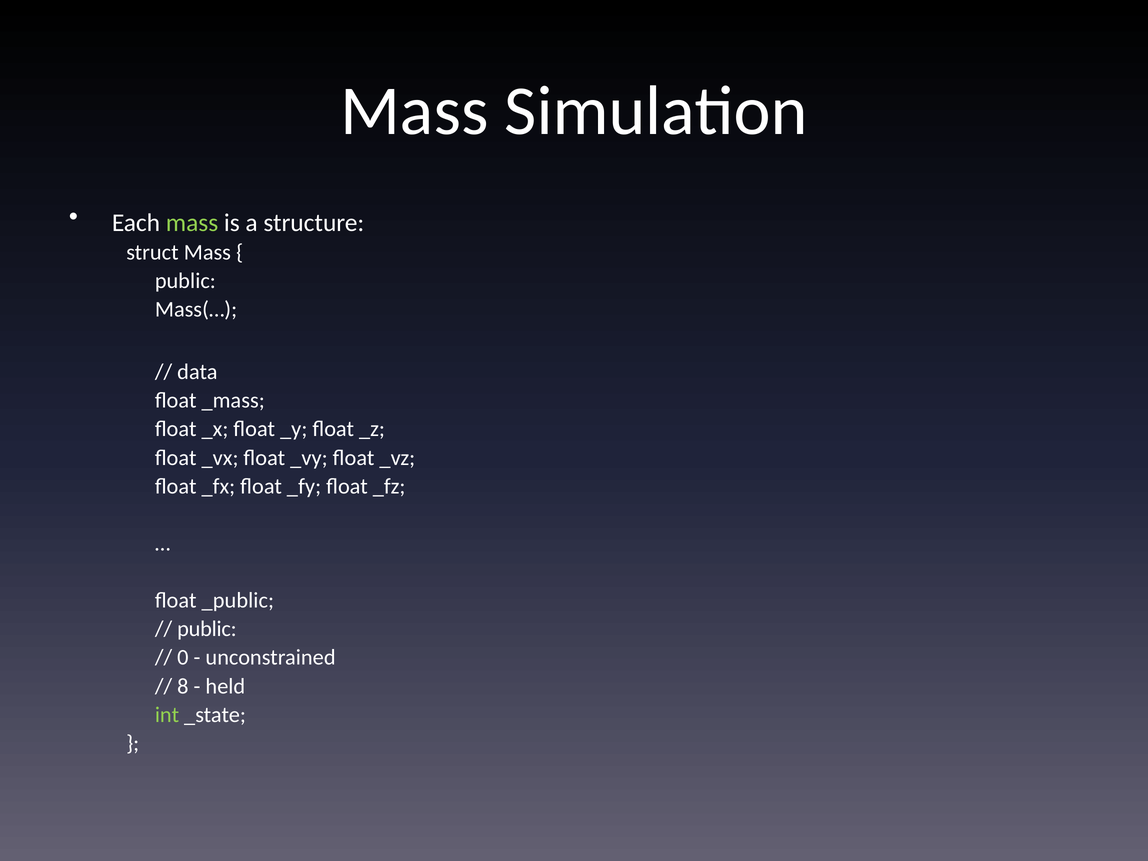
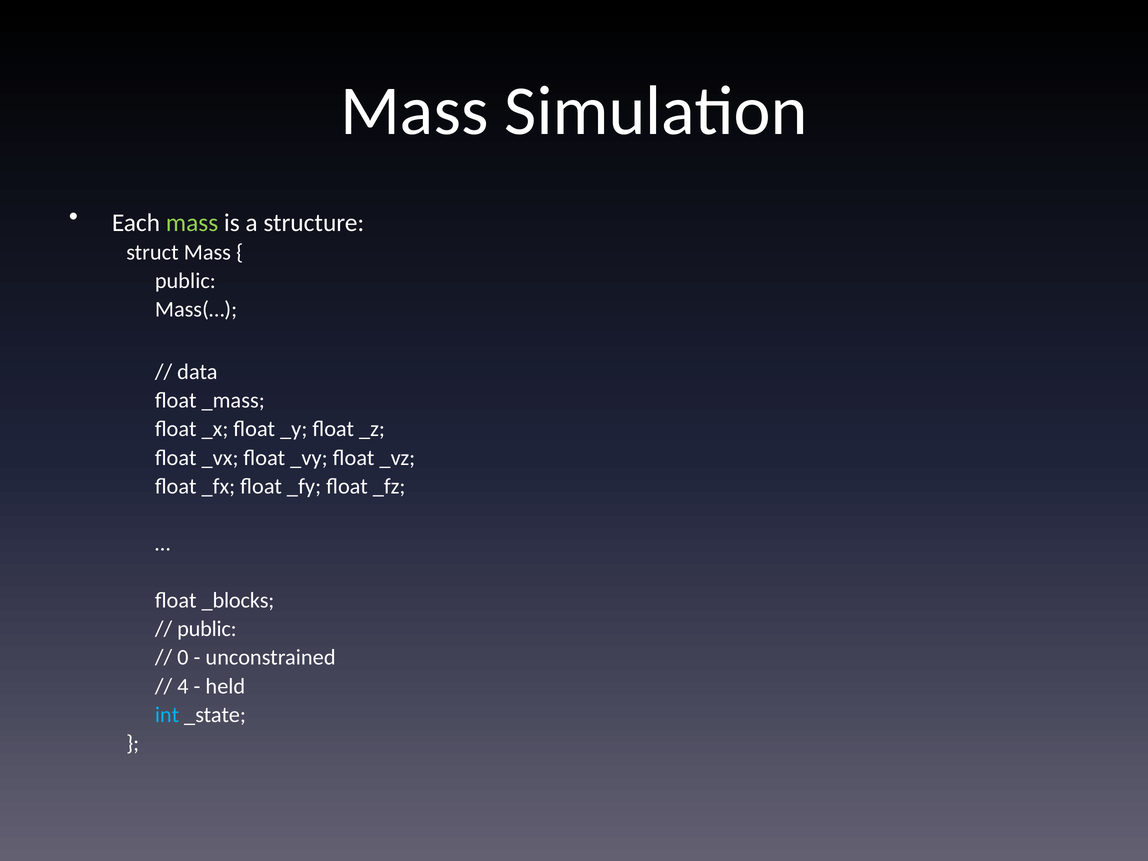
_public: _public -> _blocks (238, 600)
8: 8 -> 4 (183, 686)
int colour: light green -> light blue (167, 715)
